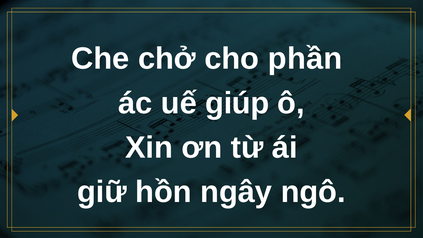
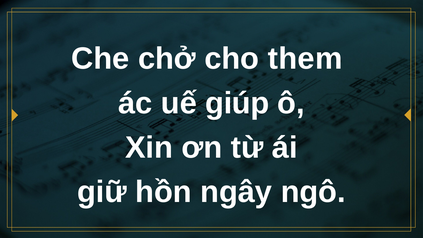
phần: phần -> them (305, 59)
